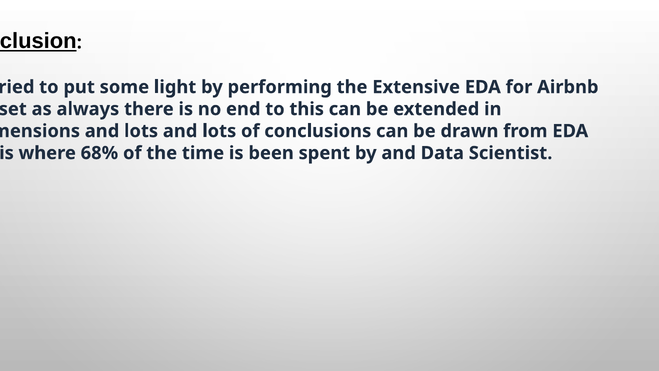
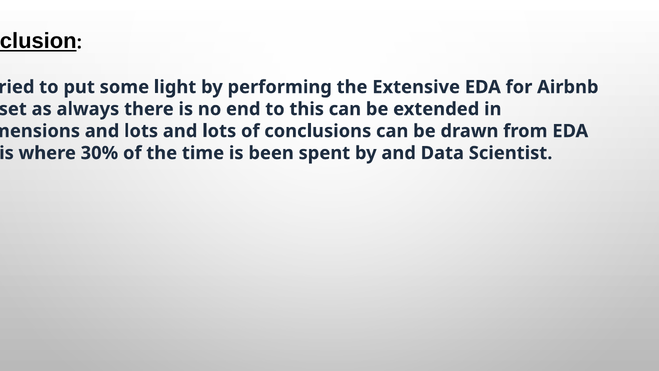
68%: 68% -> 30% (99, 153)
